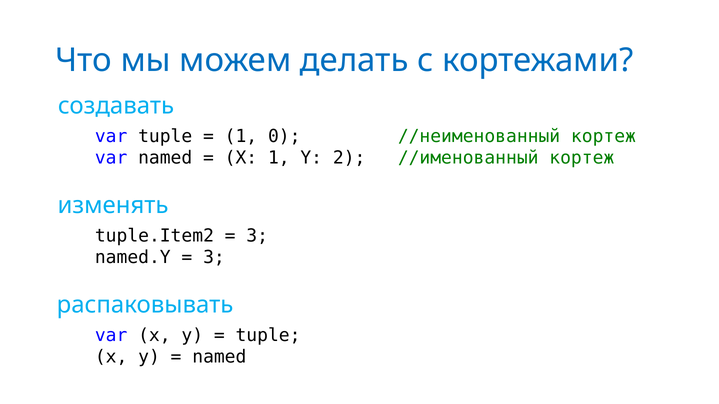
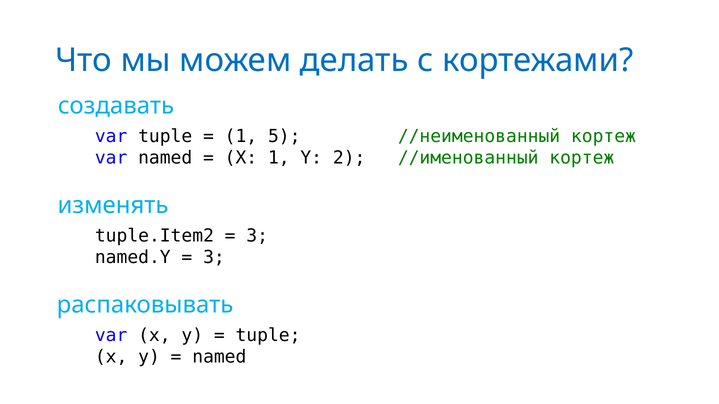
0: 0 -> 5 (284, 136)
